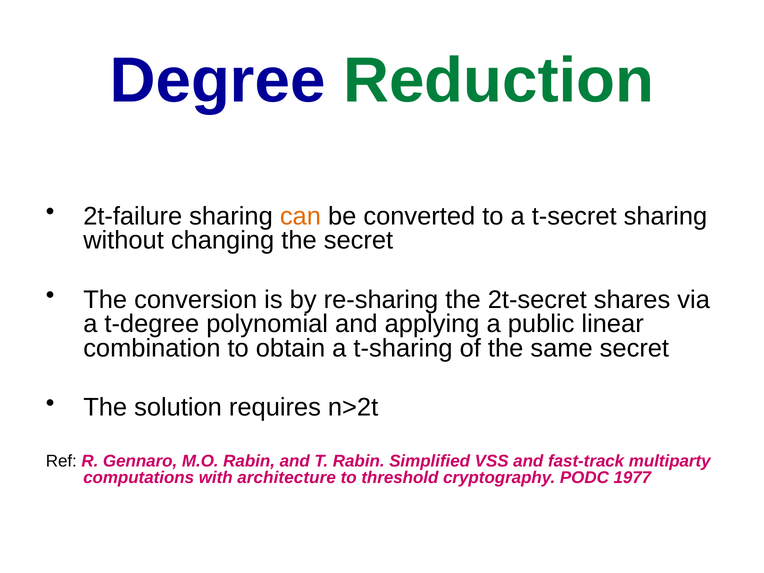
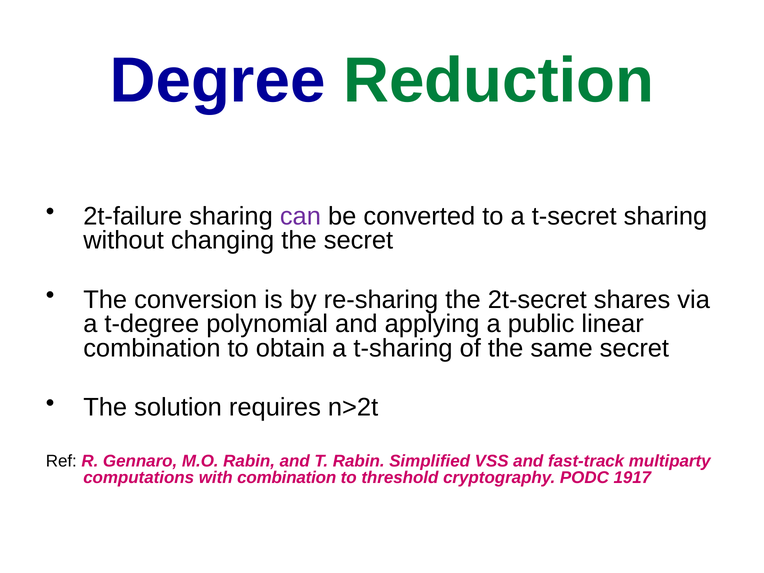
can colour: orange -> purple (300, 216)
with architecture: architecture -> combination (287, 478)
1977: 1977 -> 1917 (632, 478)
